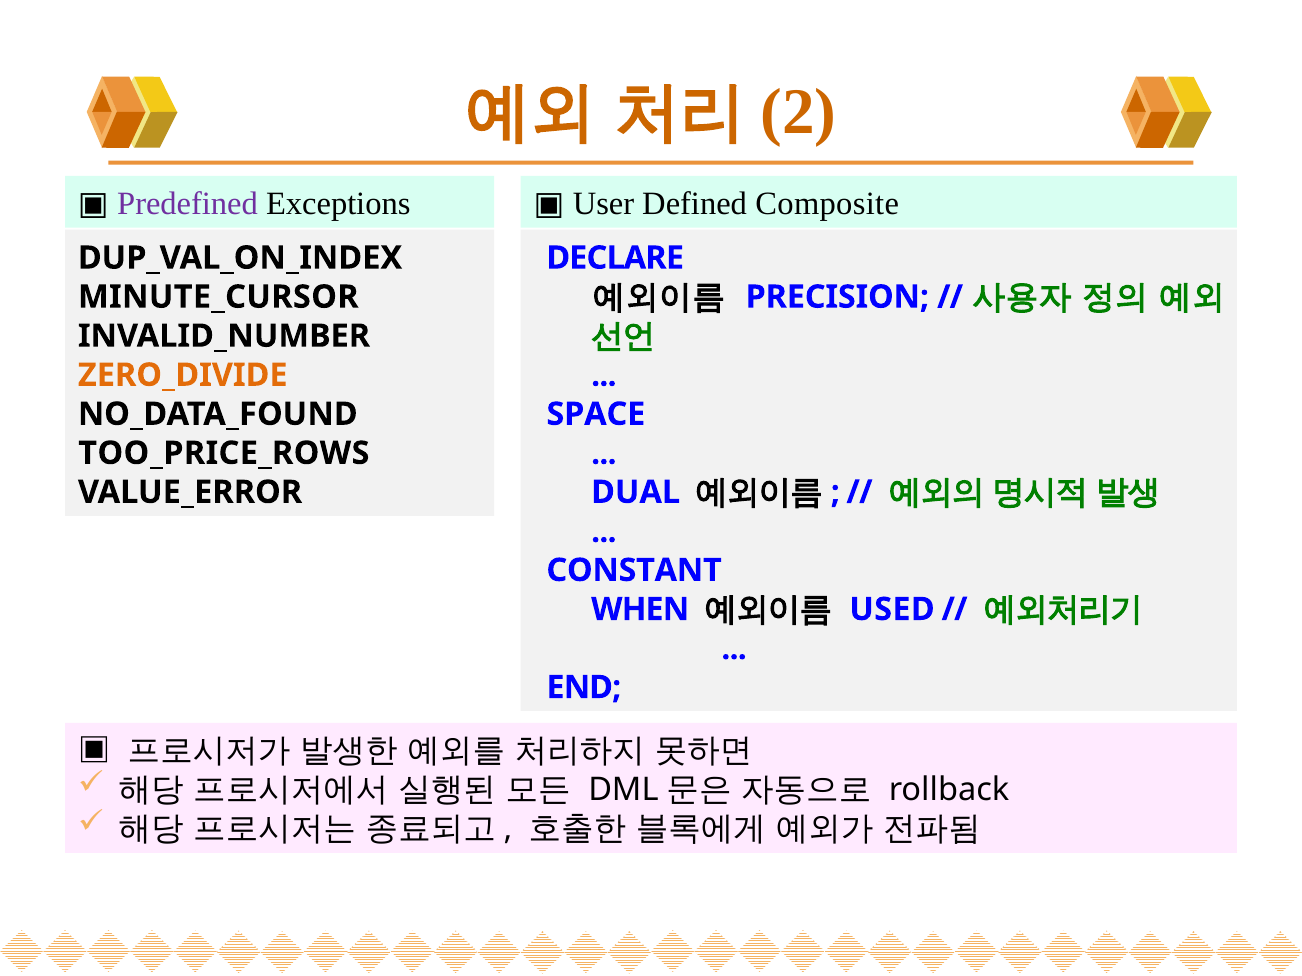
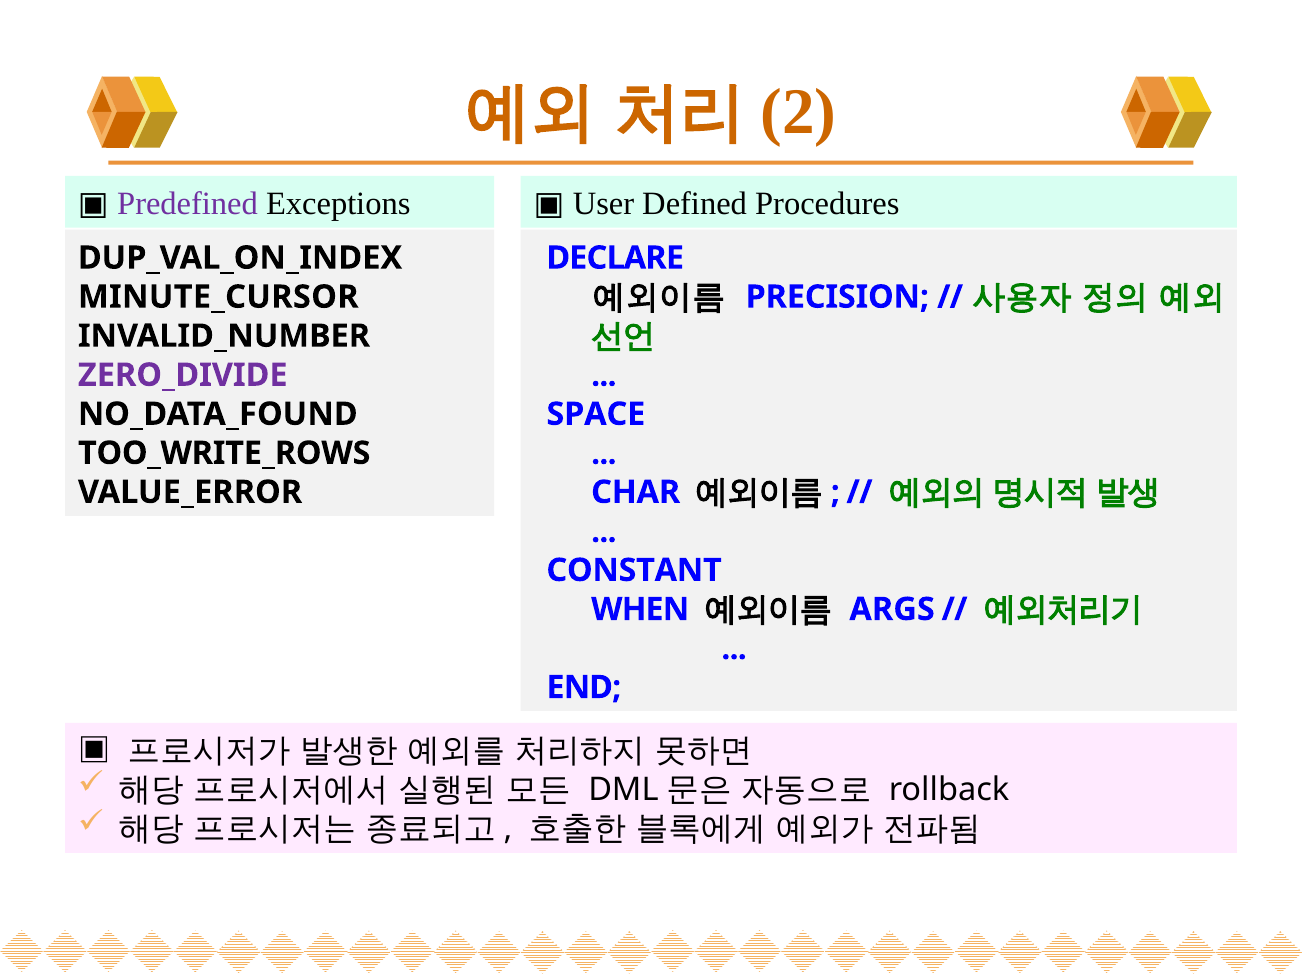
Composite: Composite -> Procedures (827, 204)
ZERO_DIVIDE colour: orange -> purple (183, 375)
TOO_PRICE_ROWS: TOO_PRICE_ROWS -> TOO_WRITE_ROWS (224, 453)
DUAL: DUAL -> CHAR (636, 492)
USED: USED -> ARGS (892, 610)
